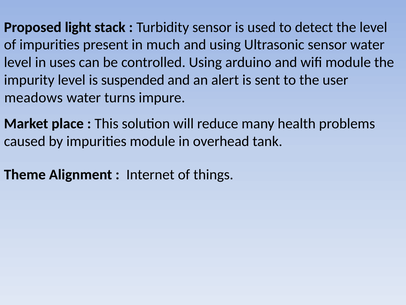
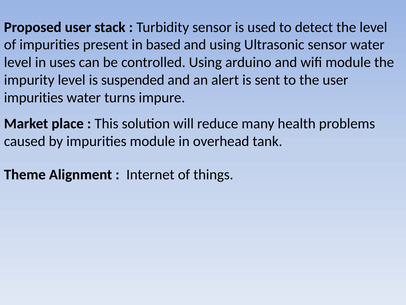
Proposed light: light -> user (78, 27)
much: much -> based (163, 45)
meadows: meadows -> impurities (34, 97)
